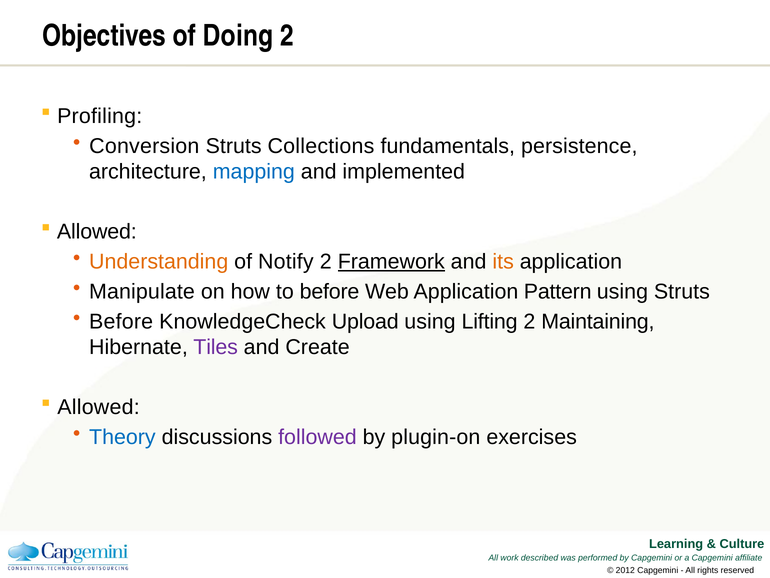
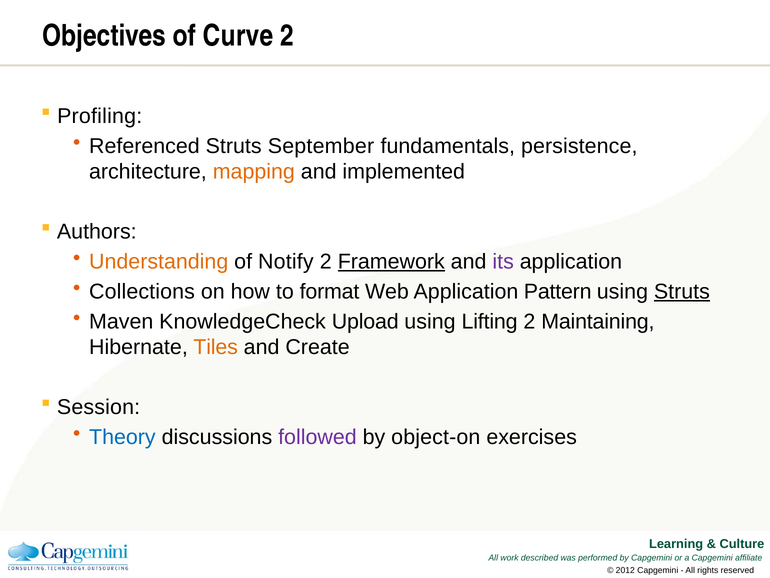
Doing: Doing -> Curve (238, 36)
Conversion: Conversion -> Referenced (144, 146)
Collections: Collections -> September (321, 146)
mapping colour: blue -> orange (254, 172)
Allowed: Allowed -> Authors (97, 231)
its colour: orange -> purple (503, 261)
Manipulate: Manipulate -> Collections (142, 291)
to before: before -> format (330, 291)
Struts underline: none -> present (682, 291)
Before: Before -> Maven (121, 321)
Tiles colour: purple -> orange (216, 347)
Allowed: Allowed -> Session (99, 407)
plugin-on: plugin-on -> object-on (436, 437)
